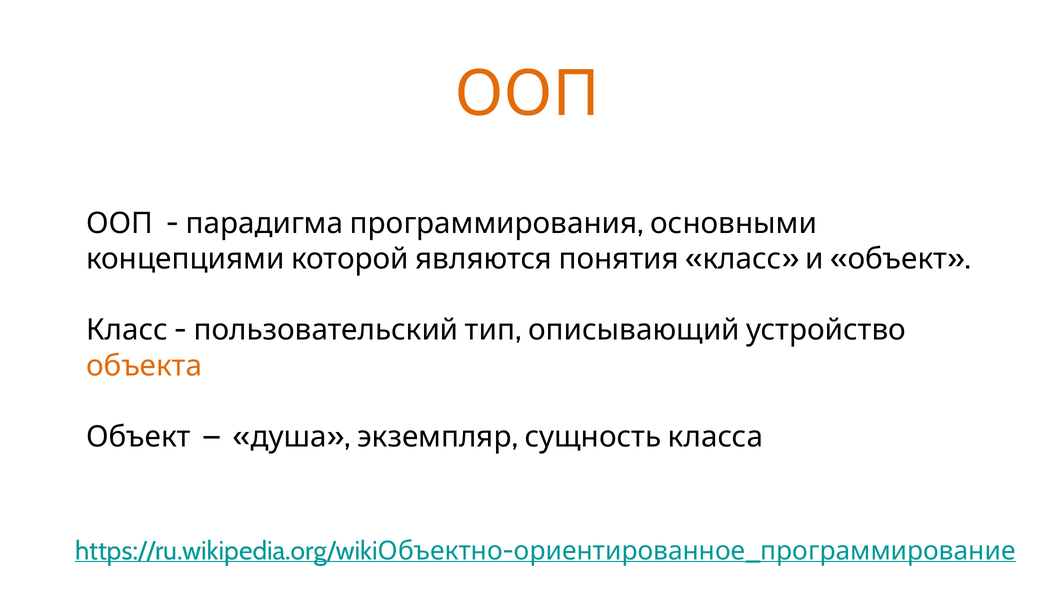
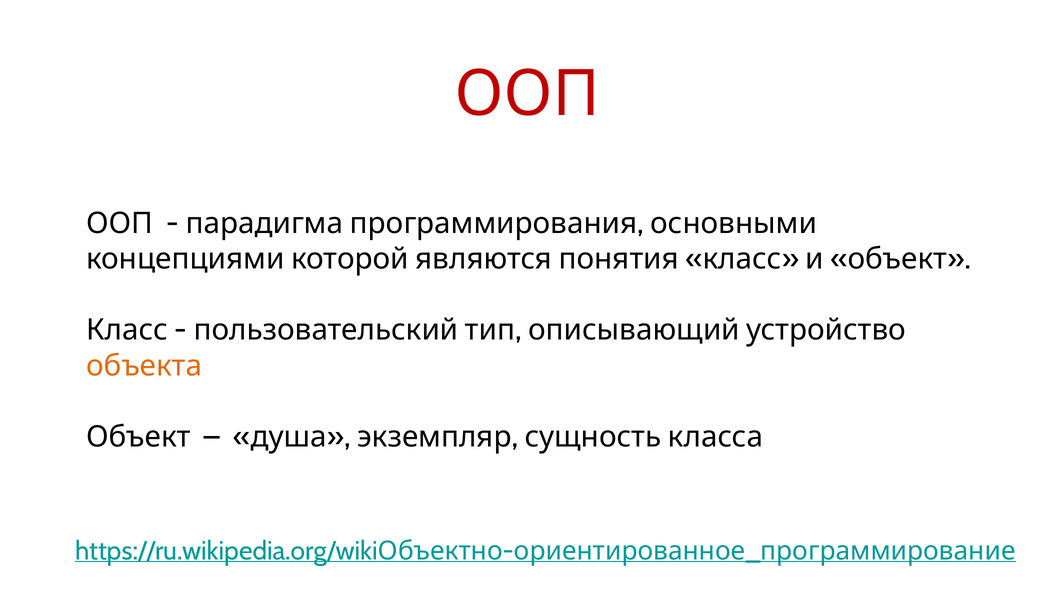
ООП colour: orange -> red (527, 94)
